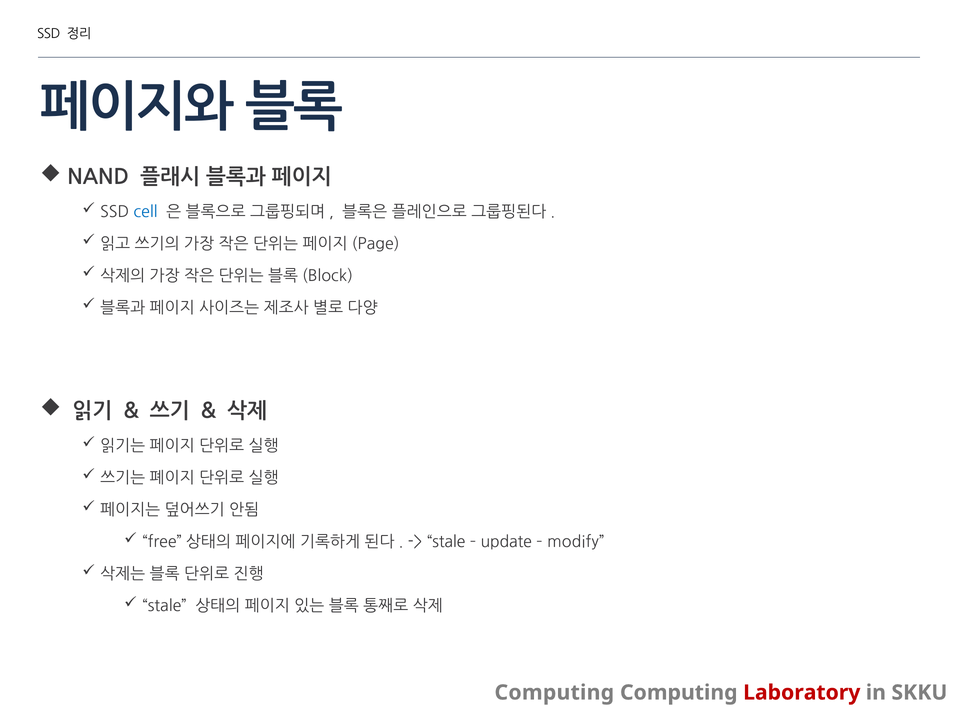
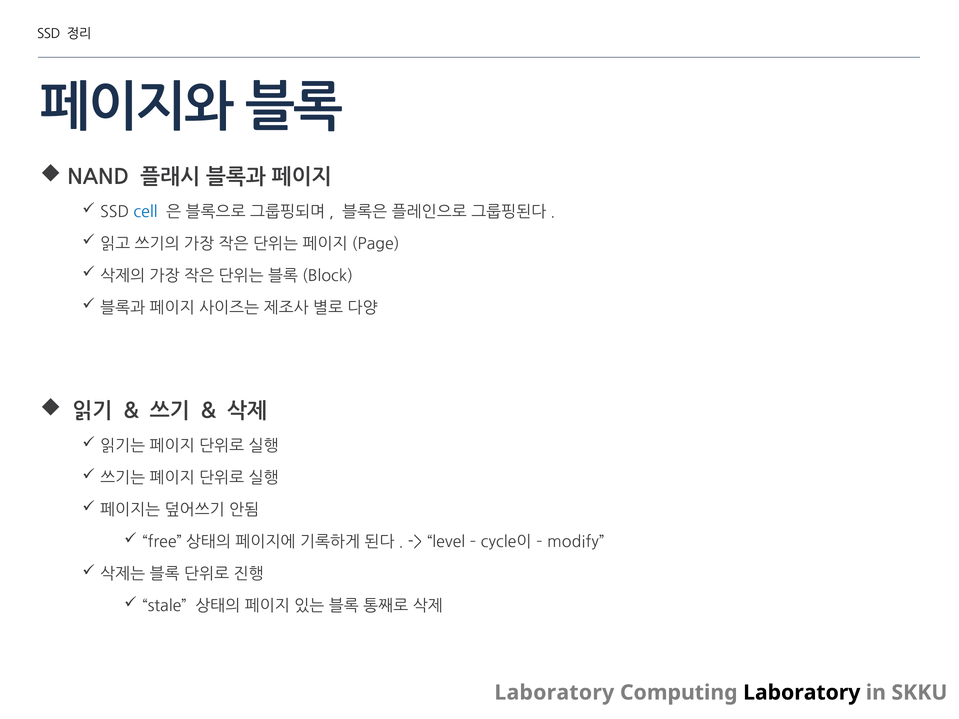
stale: stale -> level (446, 542)
update: update -> cycle이 (506, 542)
Computing: Computing -> Laboratory (554, 693)
Laboratory colour: red -> black (802, 693)
